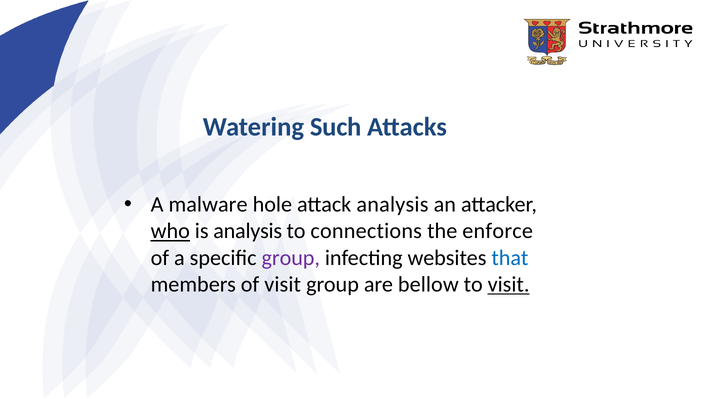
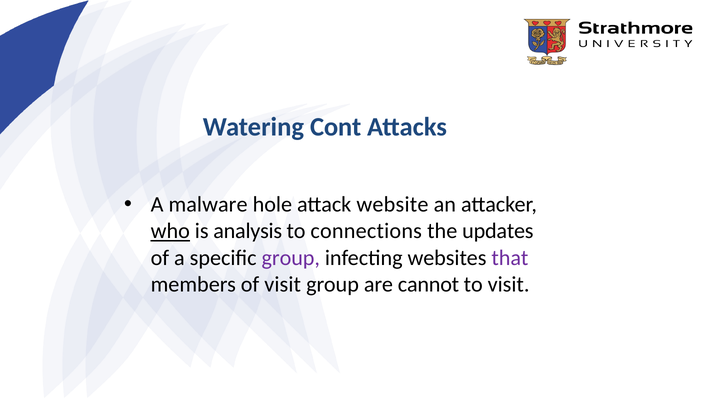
Such: Such -> Cont (336, 127)
attack analysis: analysis -> website (392, 205)
enforce: enforce -> updates (498, 231)
that colour: blue -> purple (510, 258)
bellow: bellow -> cannot (429, 285)
visit underline: present -> none (509, 285)
